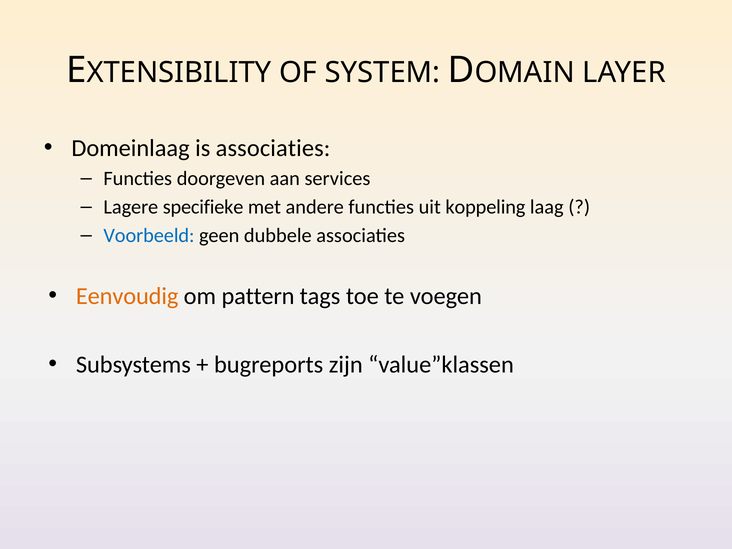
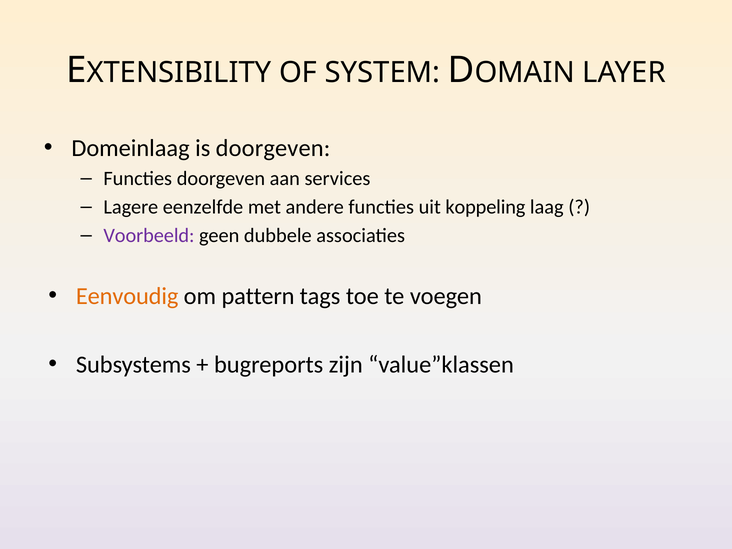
is associaties: associaties -> doorgeven (273, 148)
specifieke: specifieke -> eenzelfde (203, 207)
Voorbeeld colour: blue -> purple (149, 236)
